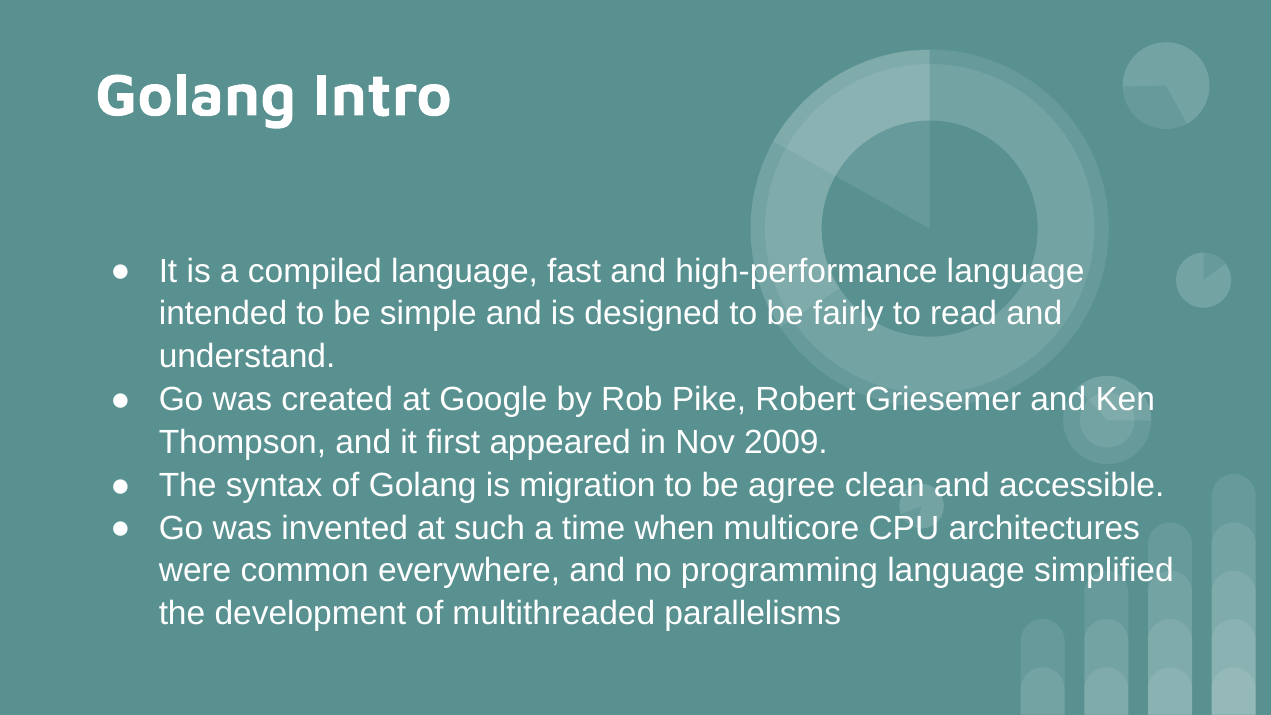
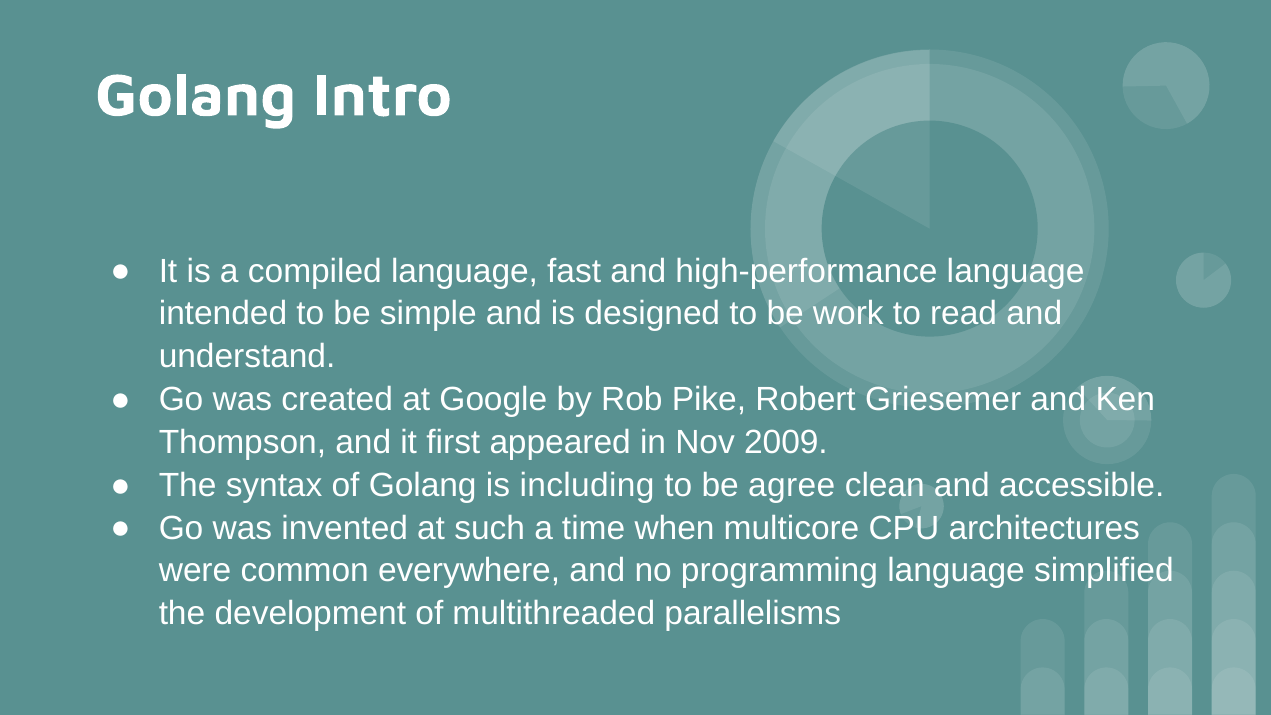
fairly: fairly -> work (848, 314)
migration: migration -> including (587, 485)
